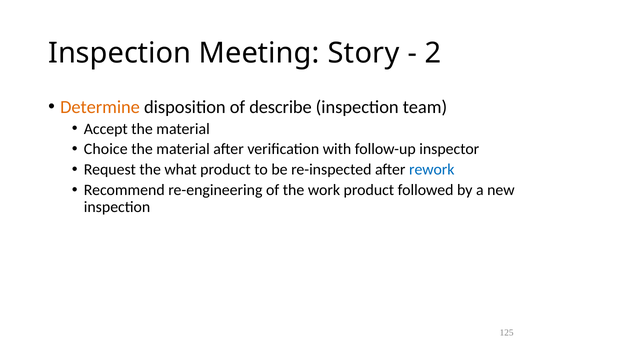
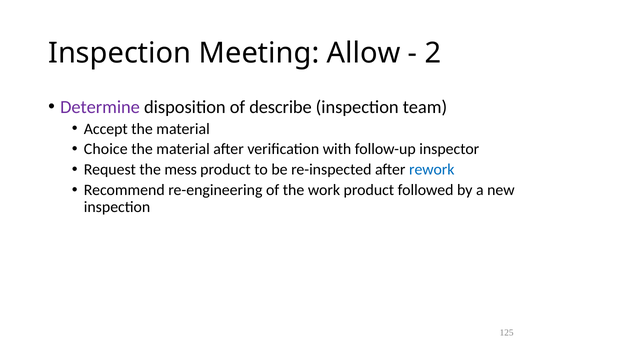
Story: Story -> Allow (364, 53)
Determine colour: orange -> purple (100, 107)
what: what -> mess (181, 170)
